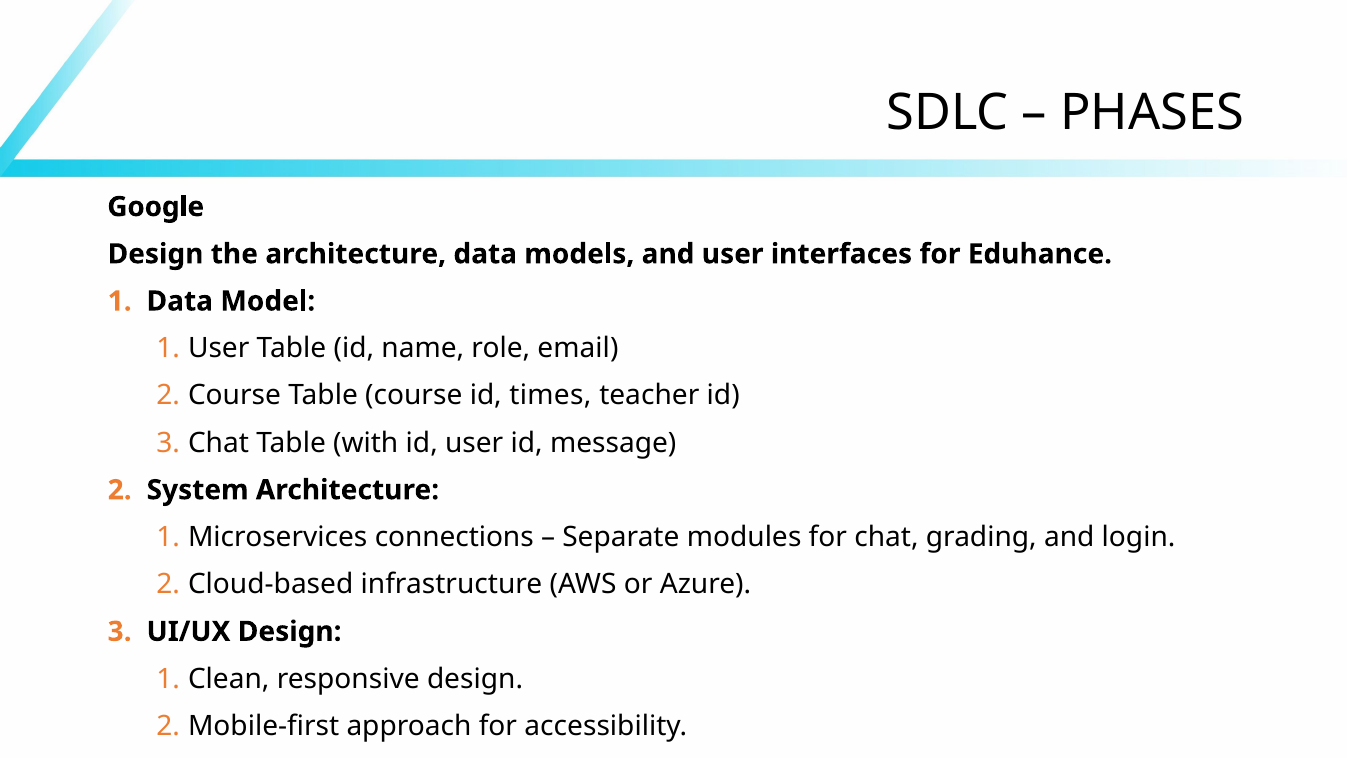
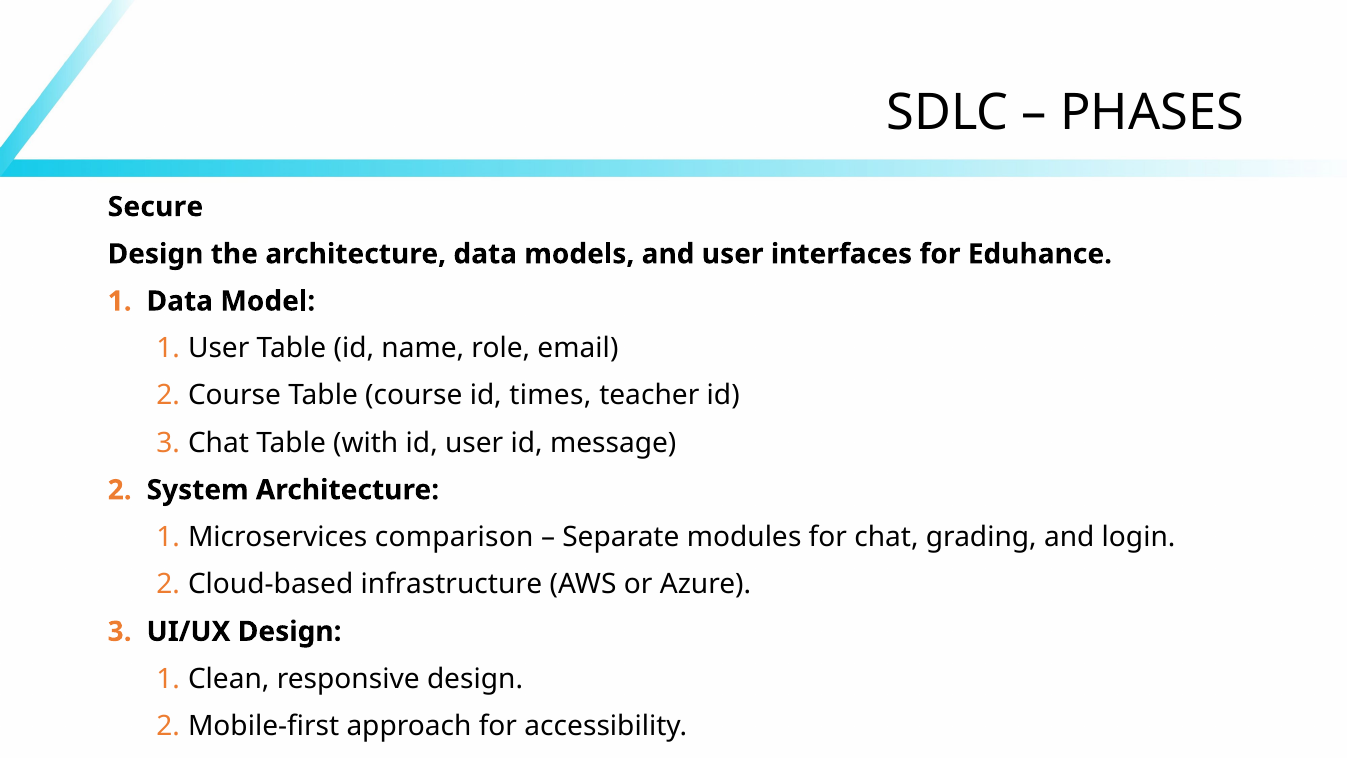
Google: Google -> Secure (155, 207)
connections: connections -> comparison (454, 537)
